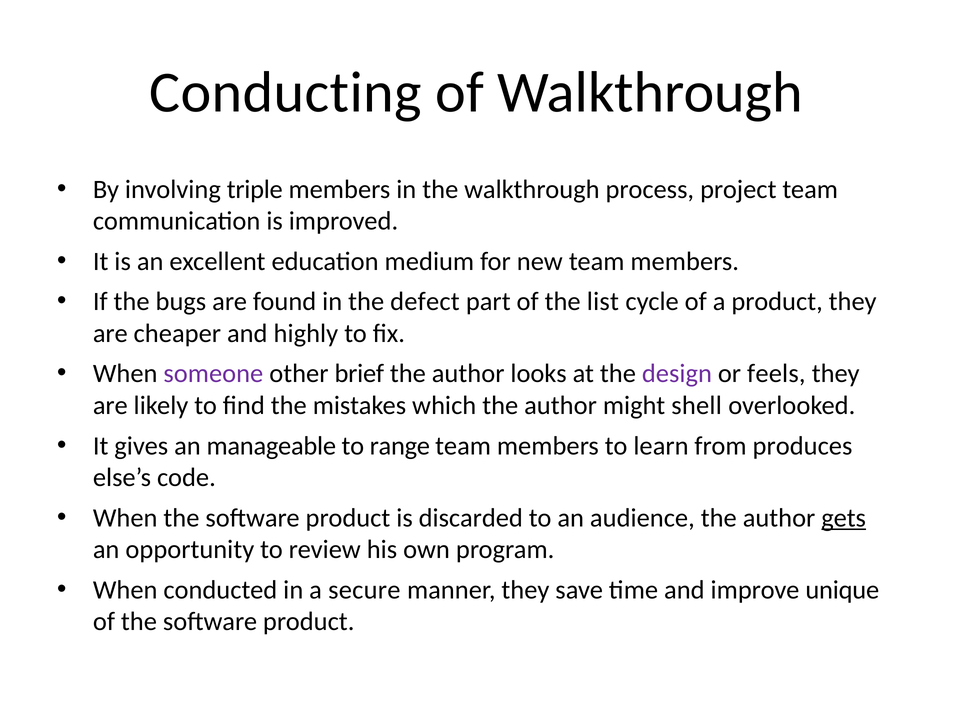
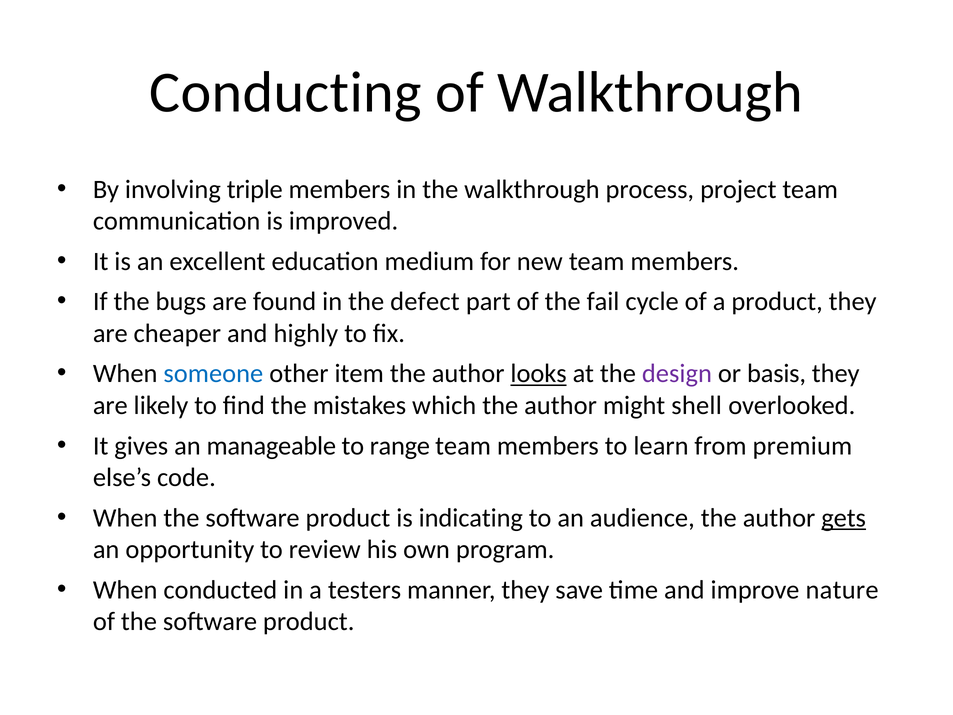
list: list -> fail (603, 302)
someone colour: purple -> blue (213, 374)
brief: brief -> item (359, 374)
looks underline: none -> present (539, 374)
feels: feels -> basis (777, 374)
produces: produces -> premium (802, 446)
discarded: discarded -> indicating (471, 518)
secure: secure -> testers (365, 590)
unique: unique -> nature (842, 590)
